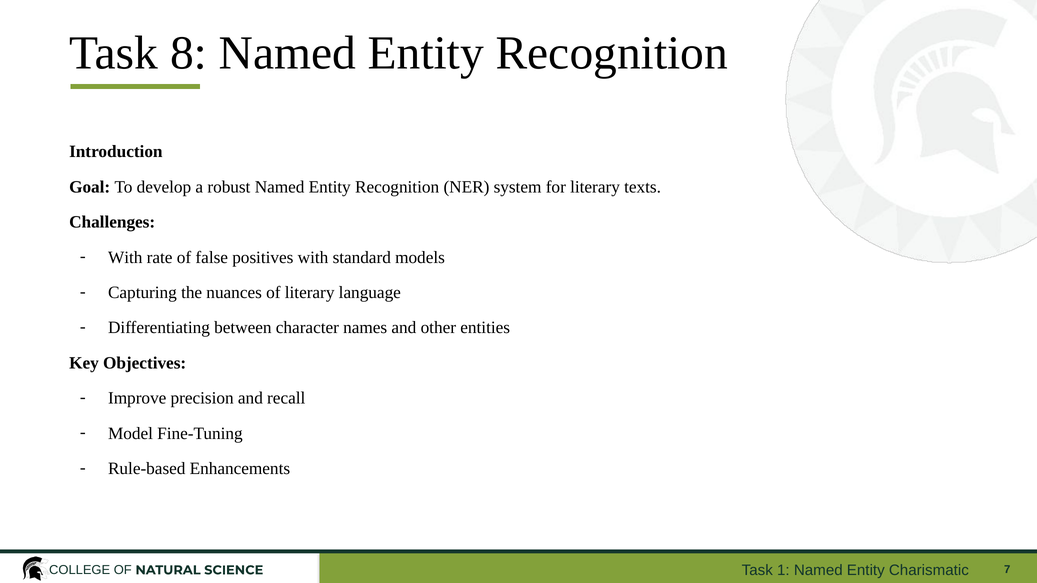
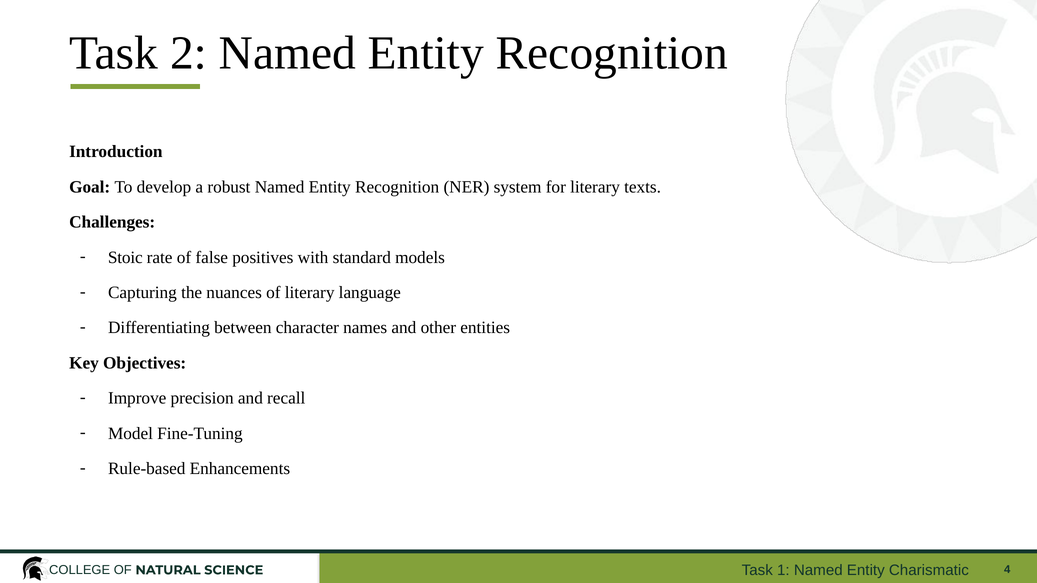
8: 8 -> 2 (188, 53)
With: With -> Stoic (125, 257)
7: 7 -> 4 (1007, 570)
